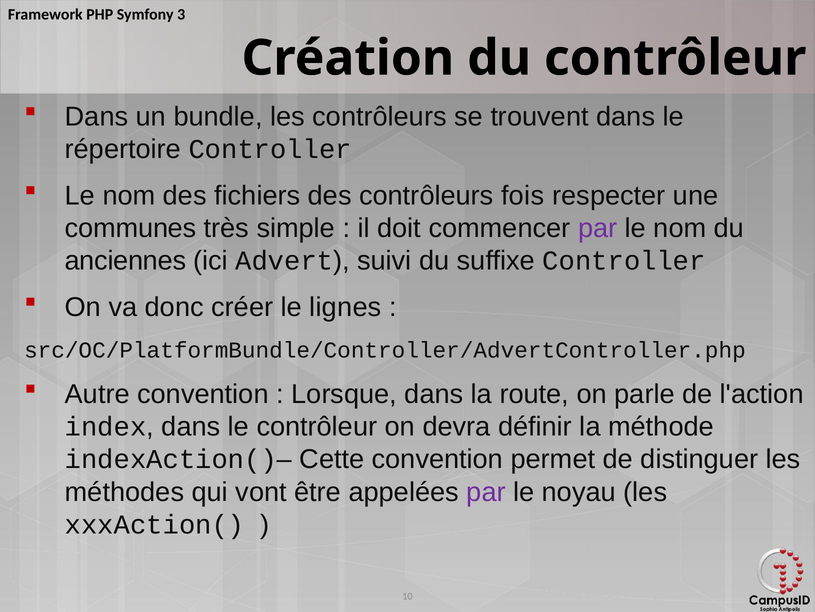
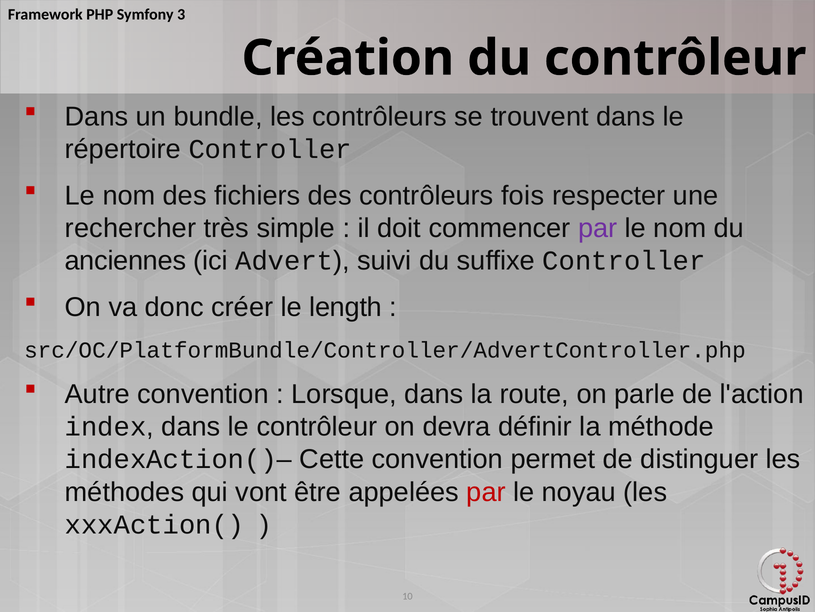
communes: communes -> rechercher (131, 228)
lignes: lignes -> length (346, 307)
par colour: purple -> red (486, 491)
